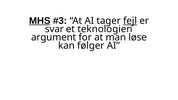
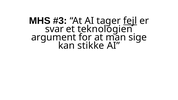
MHS underline: present -> none (40, 21)
løse: løse -> sige (138, 37)
følger: følger -> stikke (91, 46)
